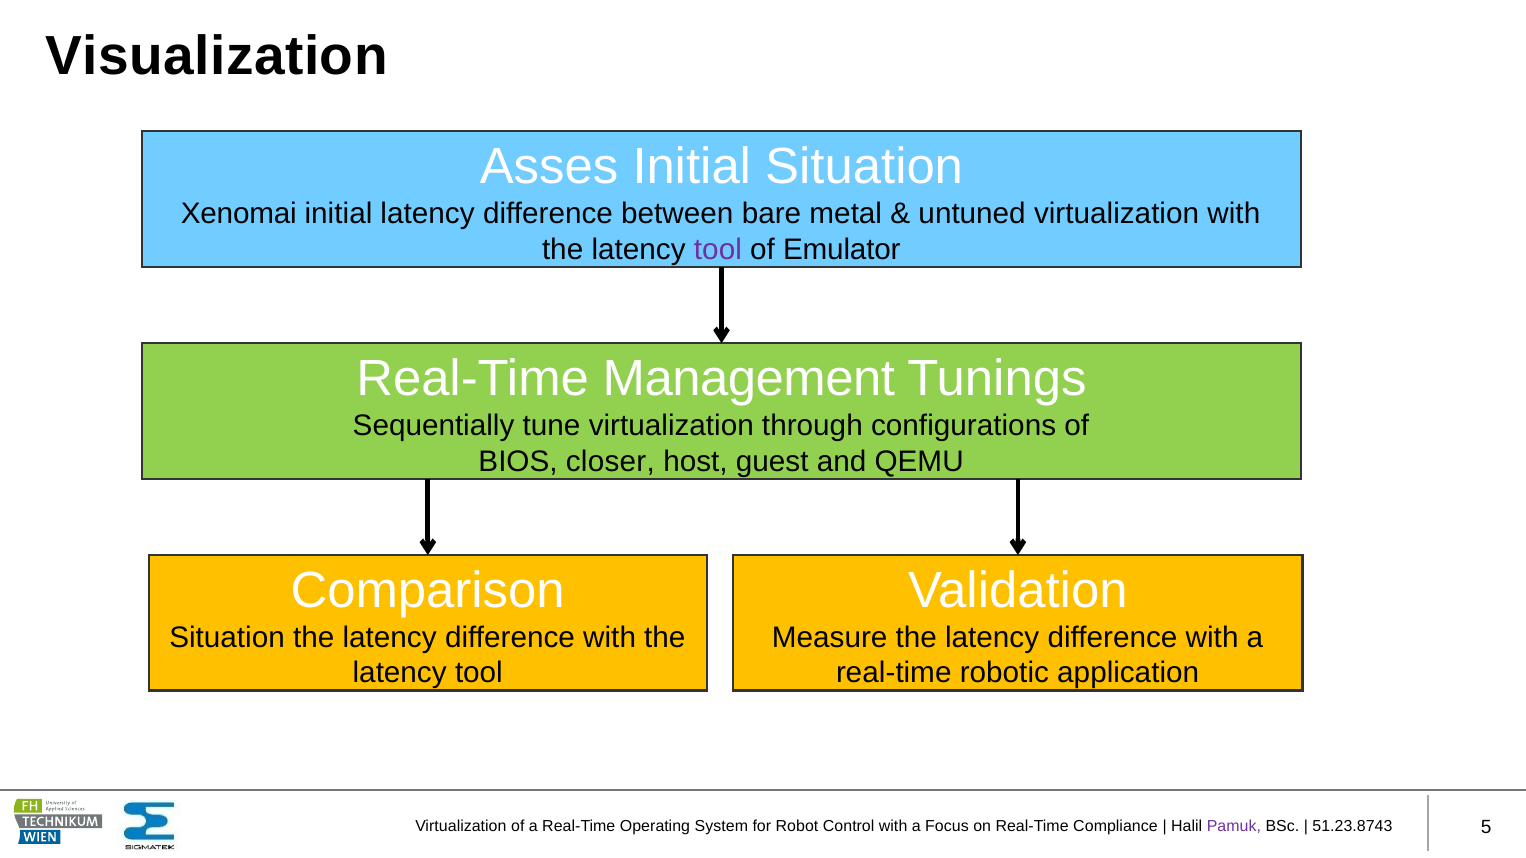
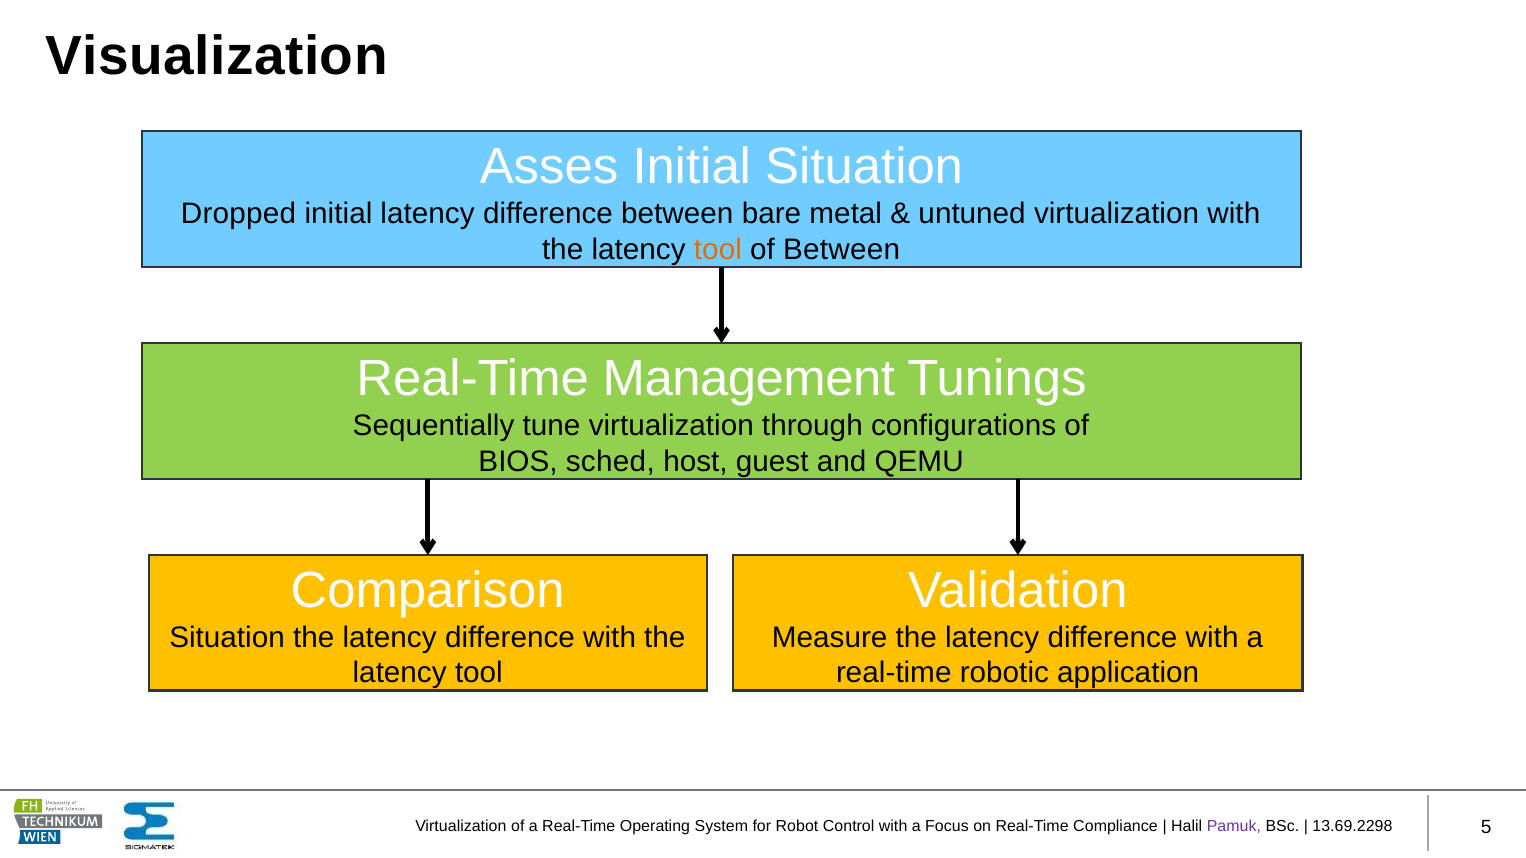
Xenomai: Xenomai -> Dropped (239, 214)
tool colour: purple -> orange (718, 250)
of Emulator: Emulator -> Between (842, 250)
closer: closer -> sched (610, 462)
51.23.8743: 51.23.8743 -> 13.69.2298 (1352, 827)
